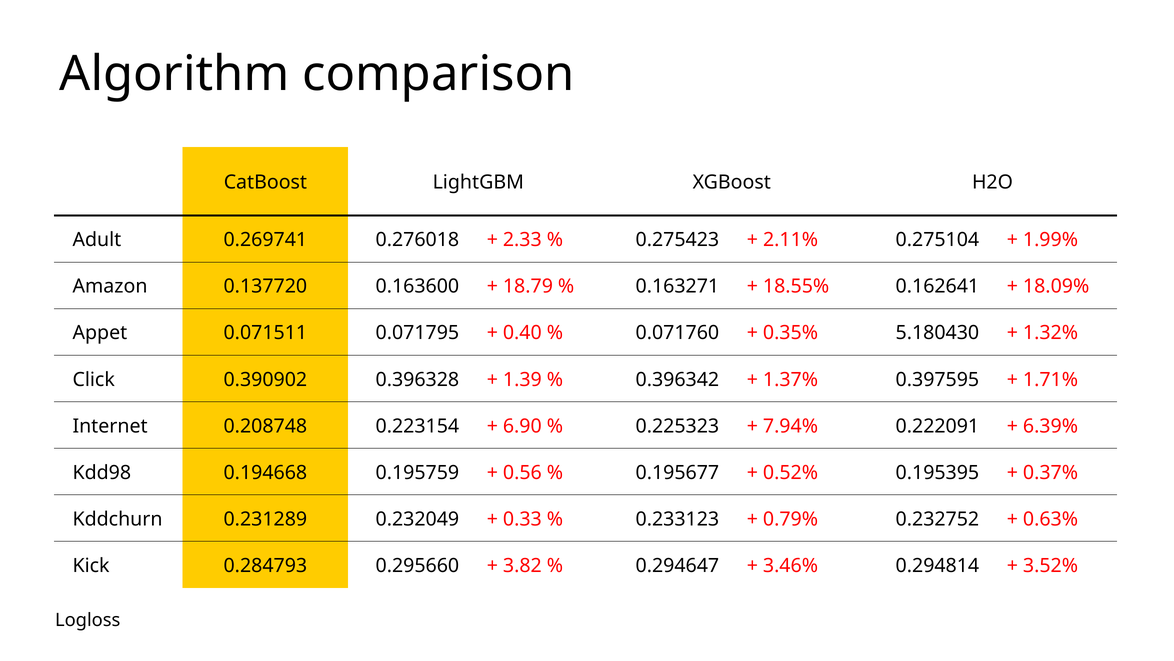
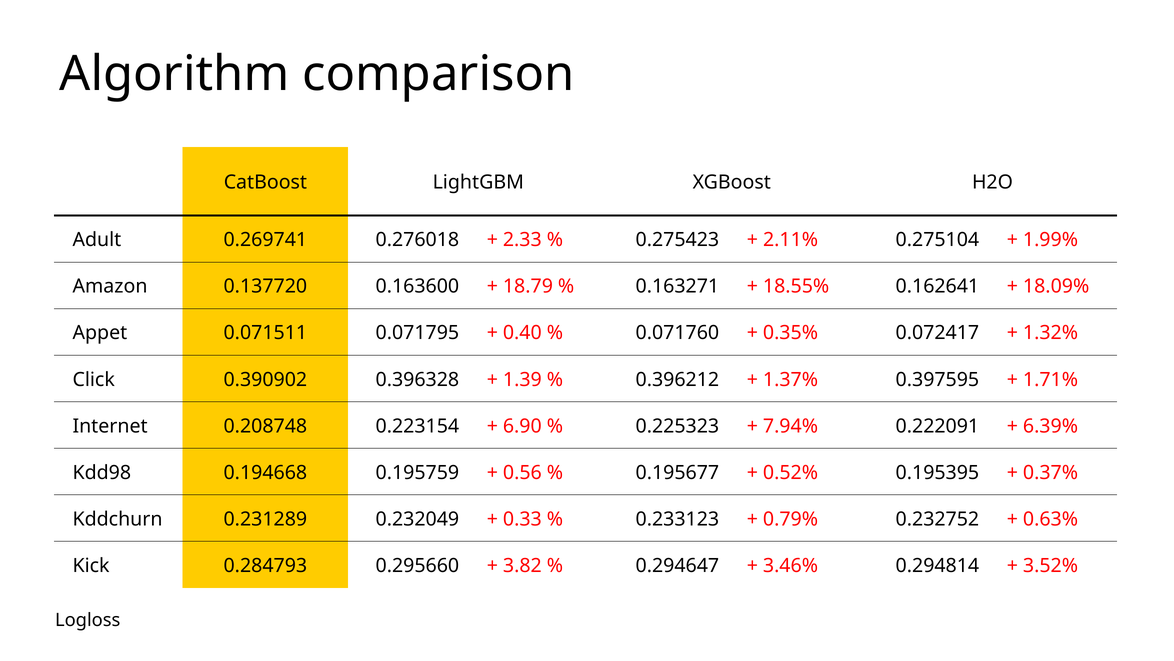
5.180430: 5.180430 -> 0.072417 (937, 333)
0.396342: 0.396342 -> 0.396212 (677, 379)
